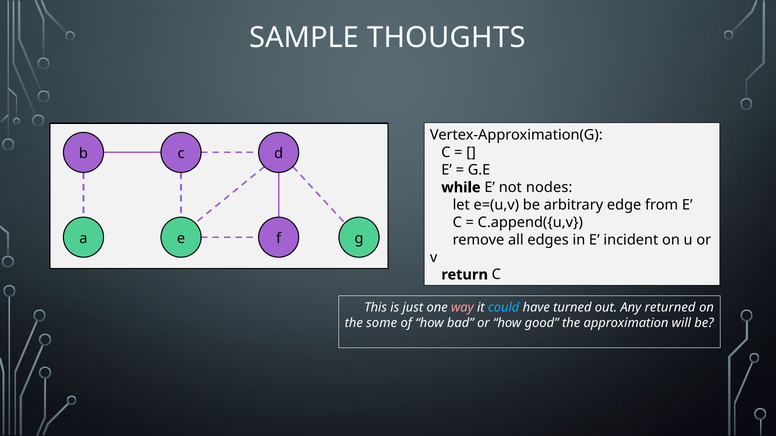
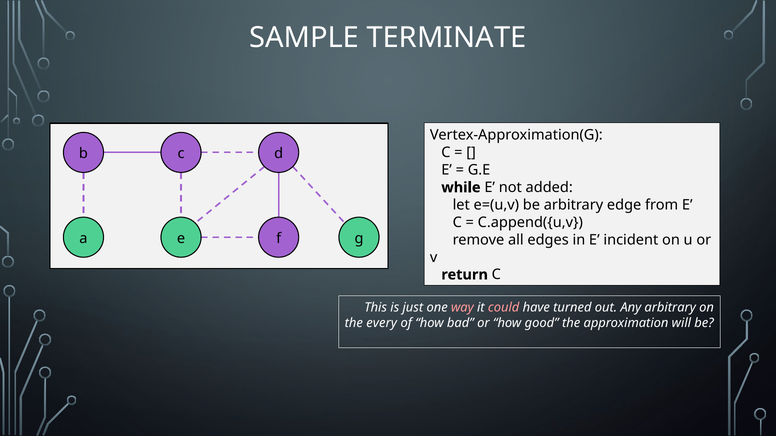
THOUGHTS: THOUGHTS -> TERMINATE (447, 38)
nodes: nodes -> added (549, 188)
could colour: light blue -> pink (504, 308)
Any returned: returned -> arbitrary (670, 308)
some: some -> every (382, 323)
